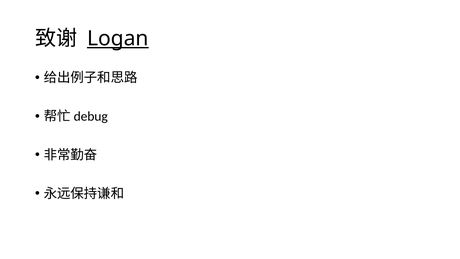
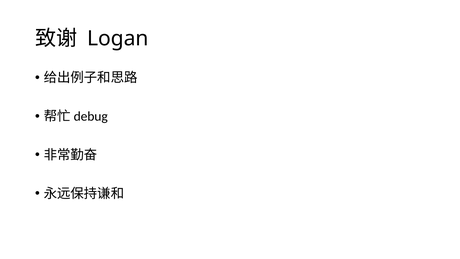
Logan underline: present -> none (118, 39)
